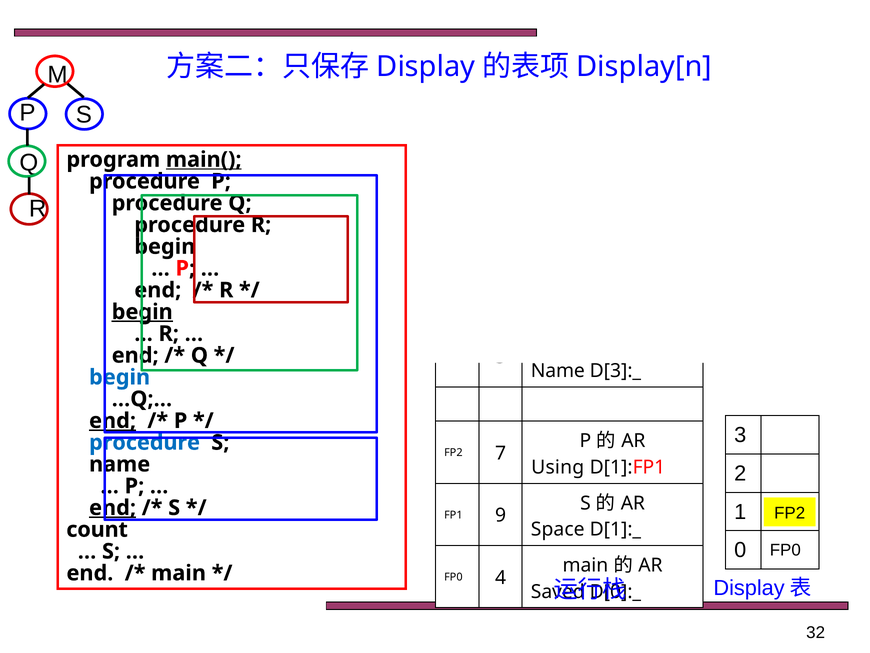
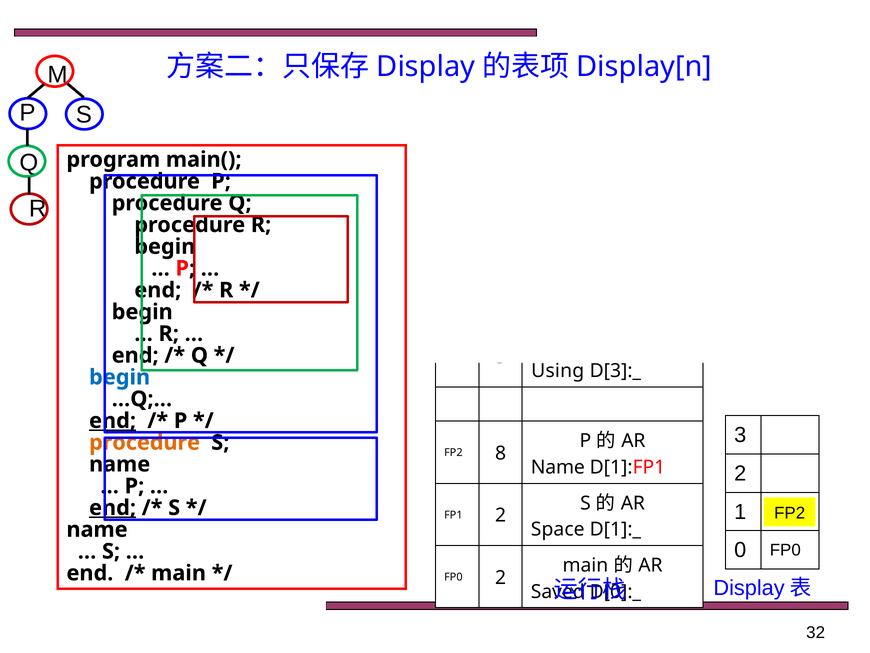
main( underline: present -> none (204, 159)
begin underline: present -> none (142, 312)
Name: Name -> Using (558, 371)
procedure colour: blue -> orange (145, 442)
7: 7 -> 8 (501, 453)
Using: Using -> Name (558, 467)
FP1 9: 9 -> 2 (501, 515)
count: count -> name (97, 529)
FP0 4: 4 -> 2 (501, 577)
